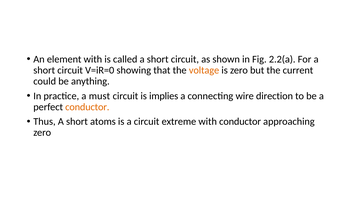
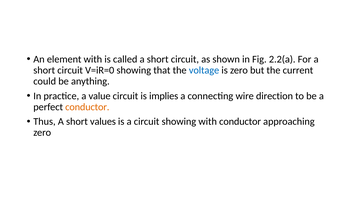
voltage colour: orange -> blue (204, 70)
must: must -> value (100, 96)
atoms: atoms -> values (103, 122)
circuit extreme: extreme -> showing (179, 122)
